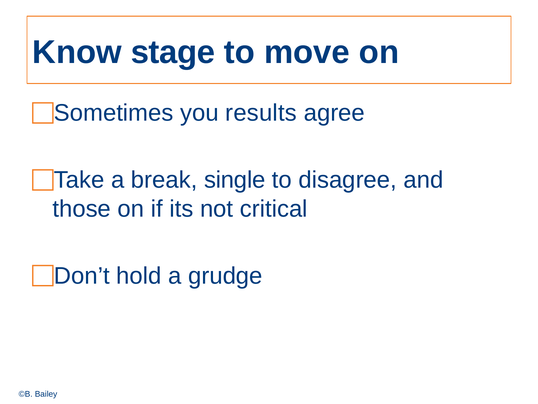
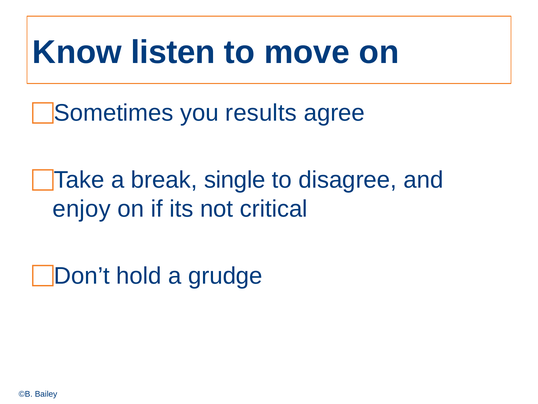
stage: stage -> listen (173, 52)
those: those -> enjoy (82, 209)
